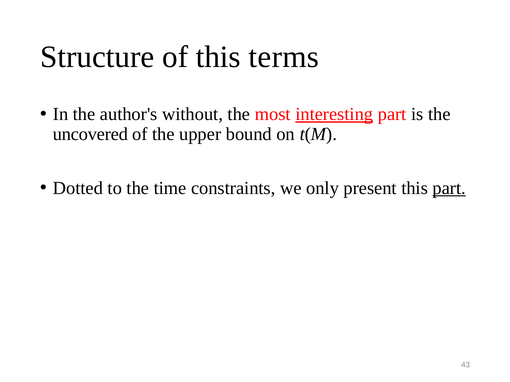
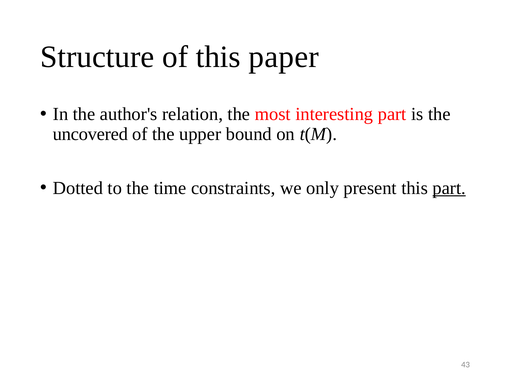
terms: terms -> paper (284, 57)
without: without -> relation (193, 114)
interesting underline: present -> none (334, 114)
